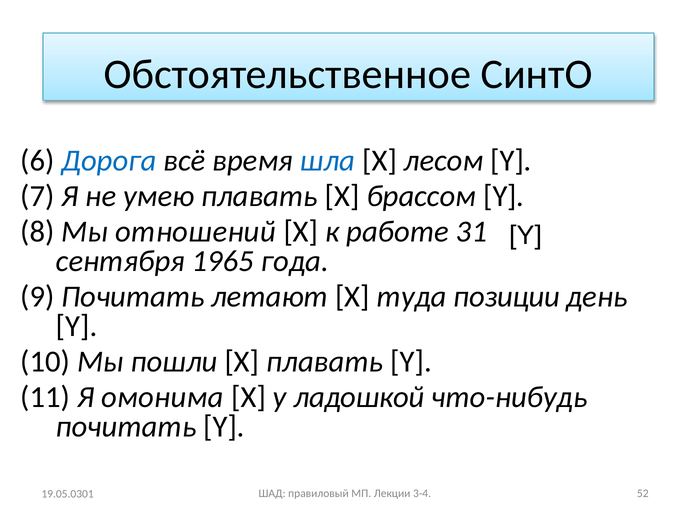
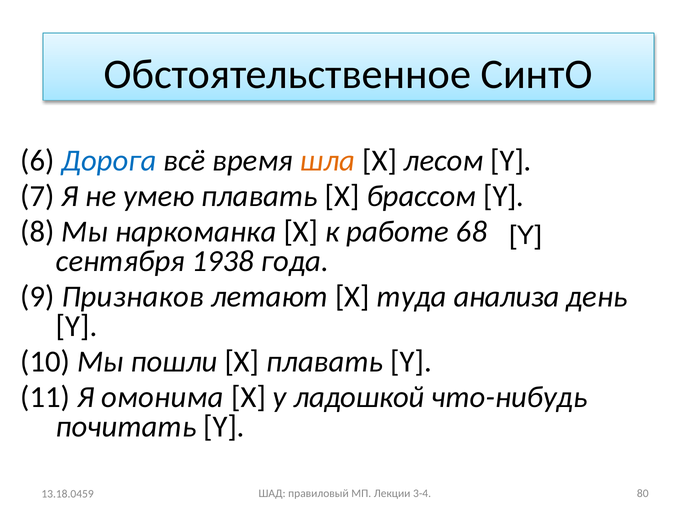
шла colour: blue -> orange (327, 161)
отношений: отношений -> наркоманка (196, 232)
31: 31 -> 68 (472, 232)
1965: 1965 -> 1938 (223, 261)
9 Почитать: Почитать -> Признаков (133, 297)
позиции: позиции -> анализа (507, 297)
52: 52 -> 80 (643, 494)
19.05.0301: 19.05.0301 -> 13.18.0459 (68, 494)
